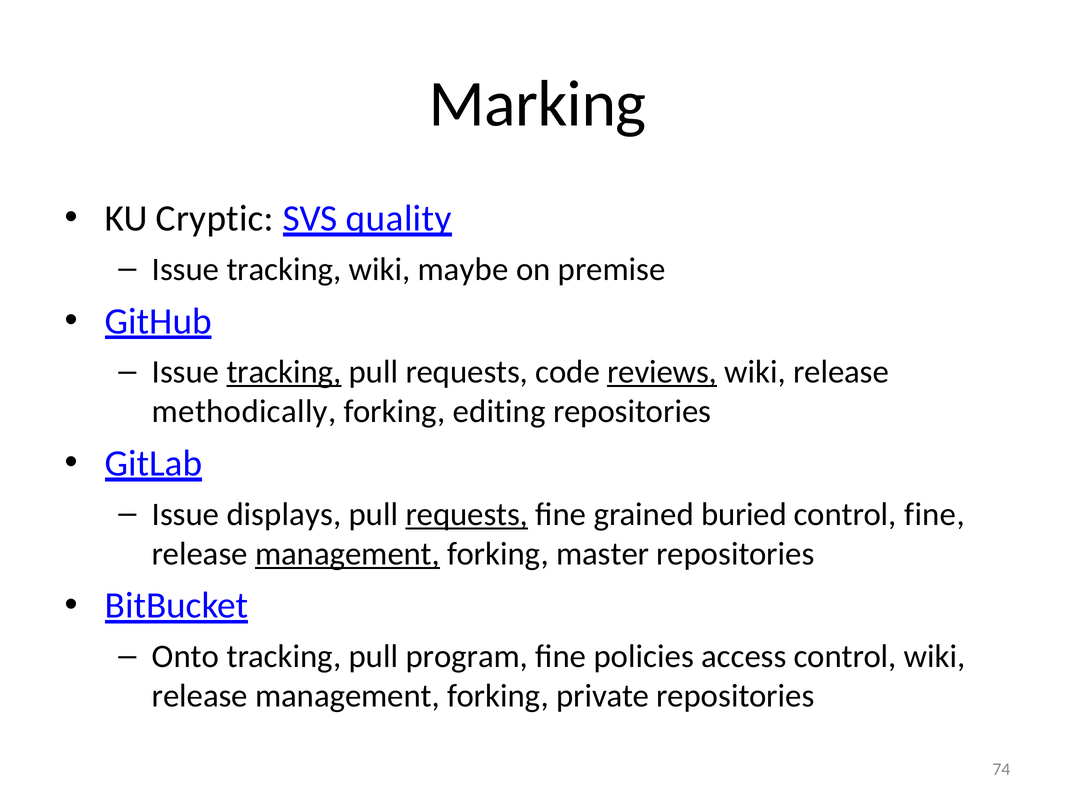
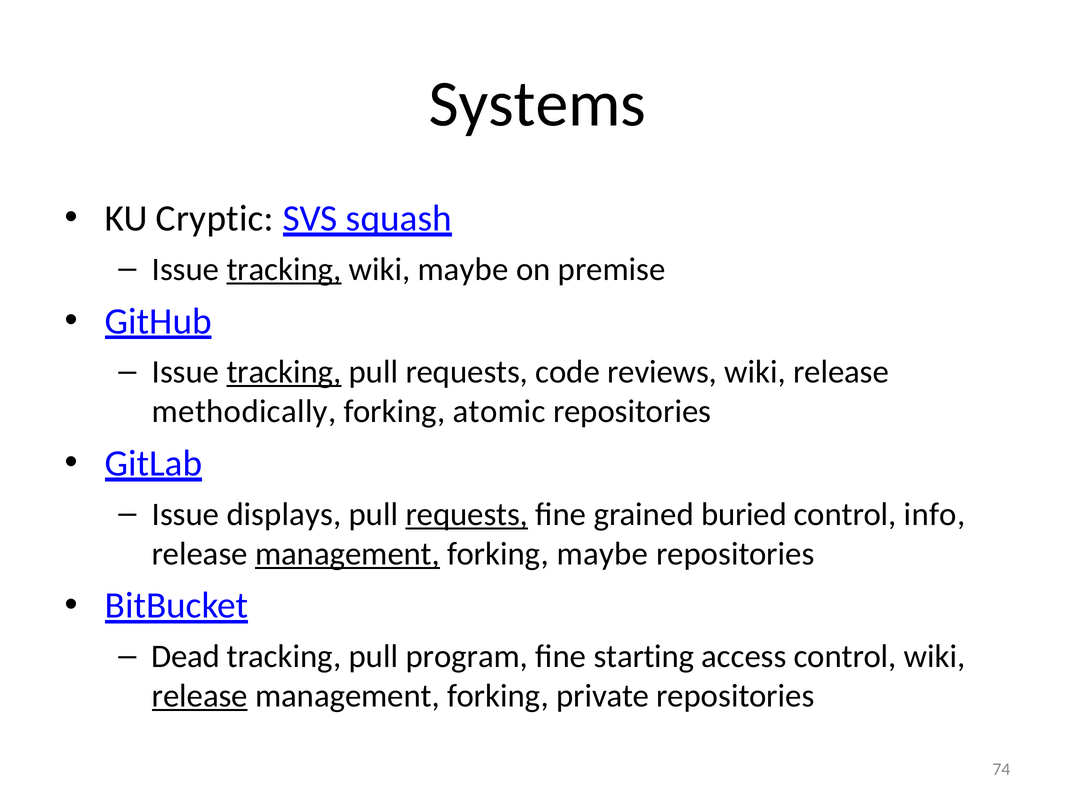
Marking: Marking -> Systems (537, 104)
quality: quality -> squash (399, 219)
tracking underline: none -> present (284, 269)
reviews underline: present -> none (662, 372)
editing: editing -> atomic (499, 412)
control fine: fine -> info (935, 514)
forking master: master -> maybe (602, 554)
Onto: Onto -> Dead (186, 657)
policies: policies -> starting (644, 657)
release underline: none -> present (200, 696)
